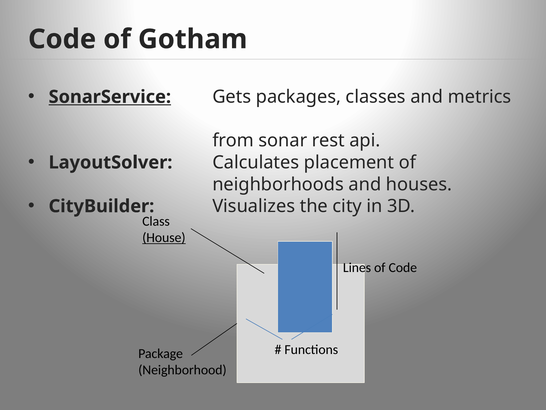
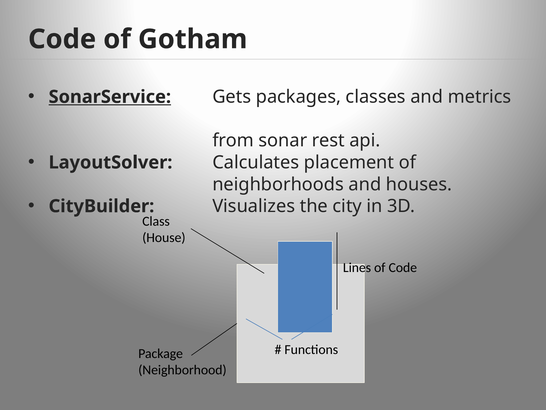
House underline: present -> none (164, 237)
